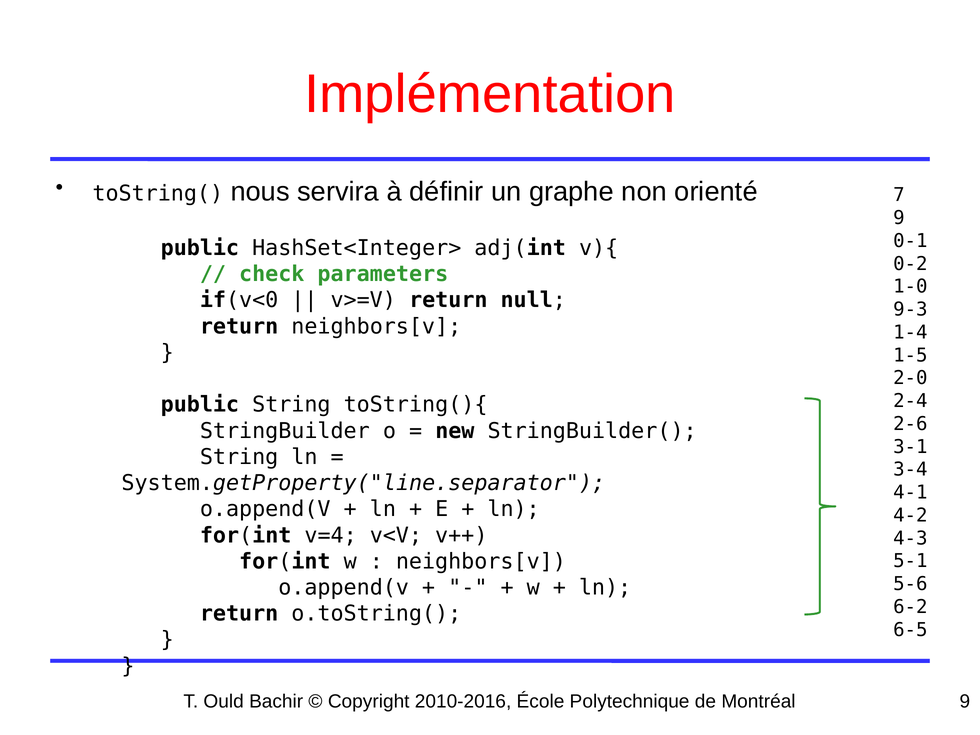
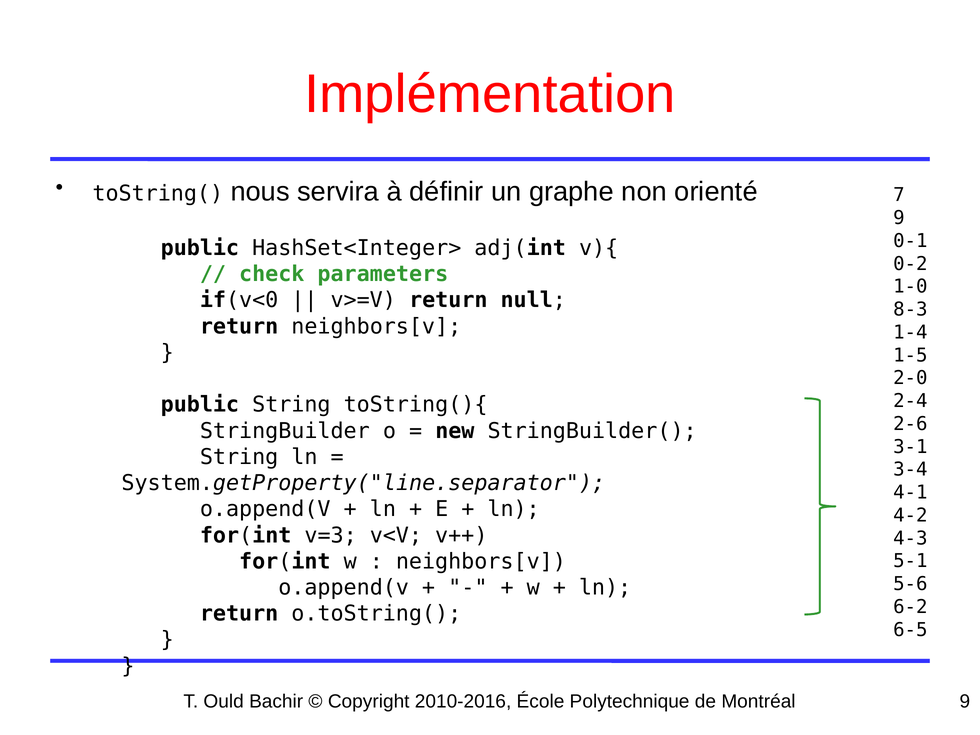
9-3: 9-3 -> 8-3 (910, 309)
v=4: v=4 -> v=3 (331, 535)
